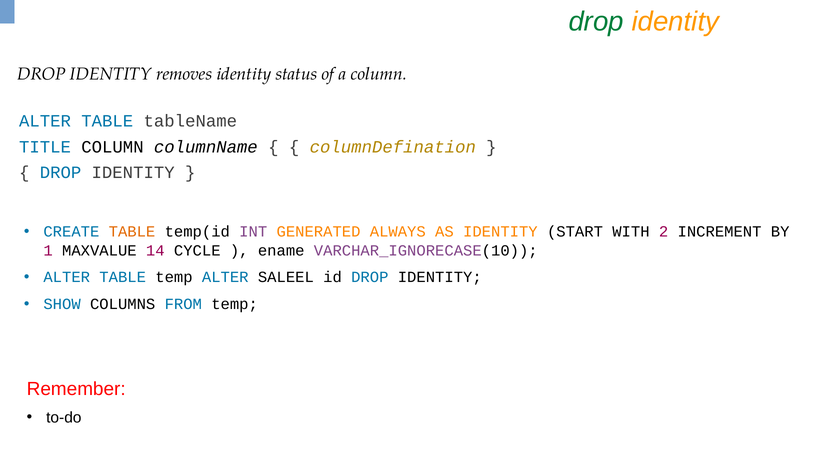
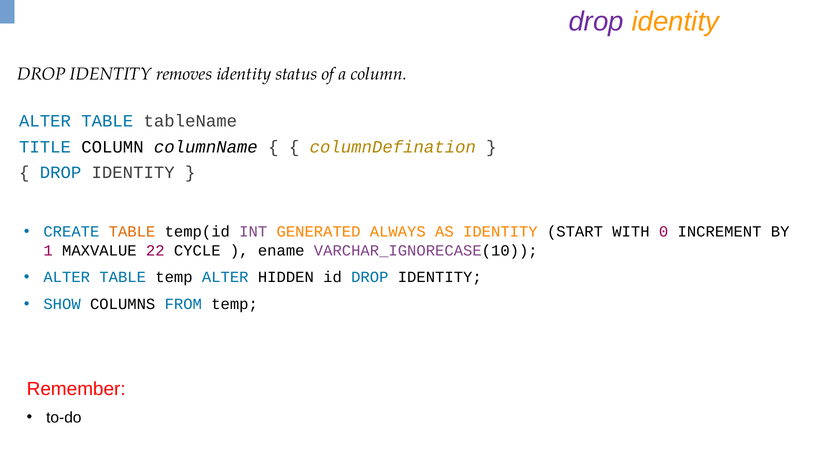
drop colour: green -> purple (596, 22)
2: 2 -> 0 (664, 232)
14: 14 -> 22 (155, 251)
SALEEL: SALEEL -> HIDDEN (286, 277)
